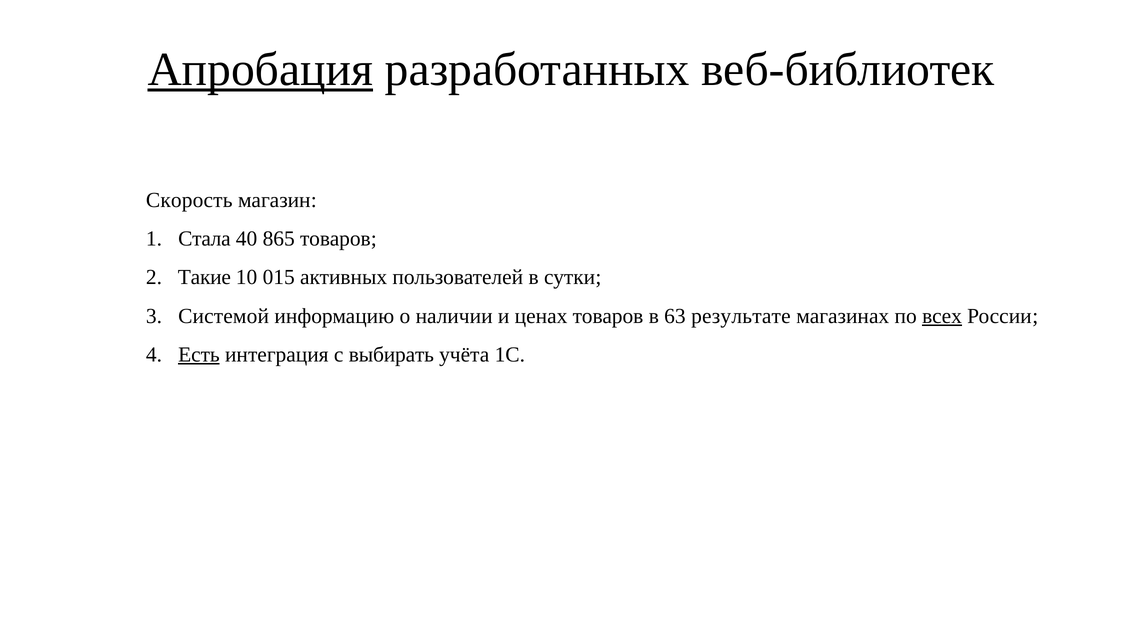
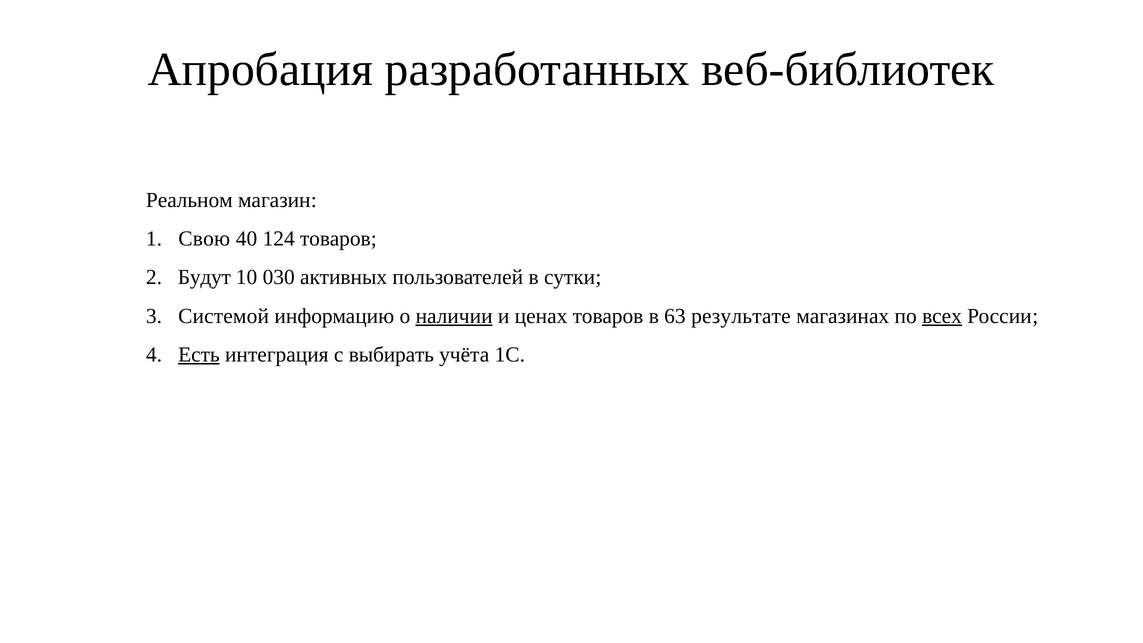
Апробация underline: present -> none (260, 69)
Скорость: Скорость -> Реальном (189, 200)
Стала: Стала -> Свою (204, 239)
865: 865 -> 124 (279, 239)
Такие: Такие -> Будут (204, 277)
015: 015 -> 030 (279, 277)
наличии underline: none -> present (454, 316)
